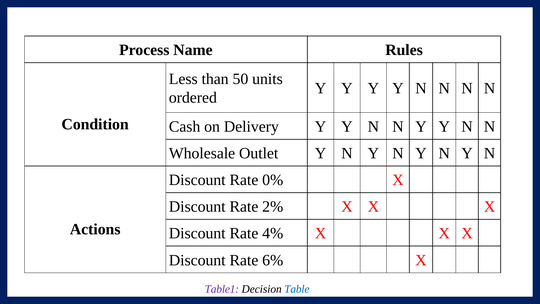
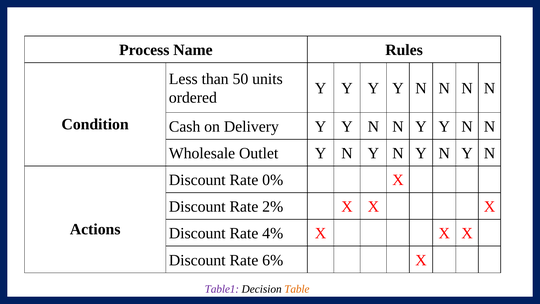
Table colour: blue -> orange (297, 289)
